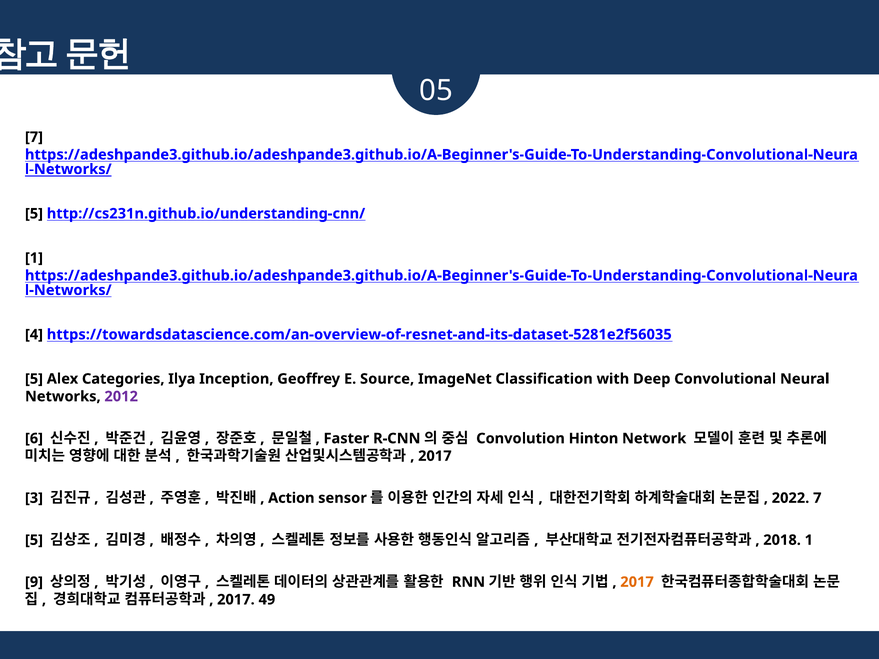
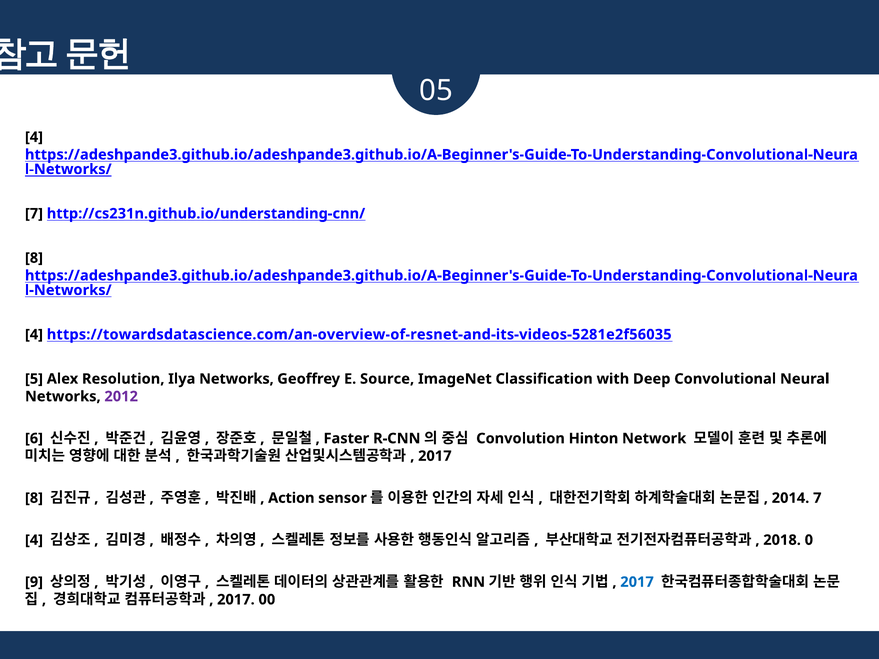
7: 7 -> 4 (34, 137)
5: 5 -> 7 (34, 214)
1: 1 -> 8 (34, 258)
https://towardsdatascience.com/an-overview-of-resnet-and-its-dataset-5281e2f56035: https://towardsdatascience.com/an-overview-of-resnet-and-its-dataset-5281e2f56035 -> https://towardsdatascience.com/an-overview-of-resnet-and-its-videos-5281e2f56035 (359, 335)
Categories: Categories -> Resolution (123, 379)
Ilya Inception: Inception -> Networks (236, 379)
3: 3 -> 8 (34, 498)
2022: 2022 -> 2014 (791, 498)
5: 5 -> 4 (34, 540)
2018 1: 1 -> 0 (809, 540)
2017 colour: orange -> blue (637, 582)
49: 49 -> 00 (267, 600)
